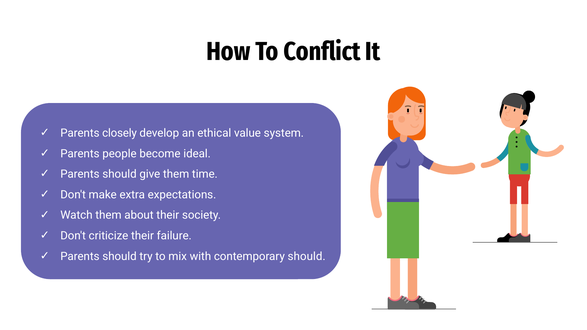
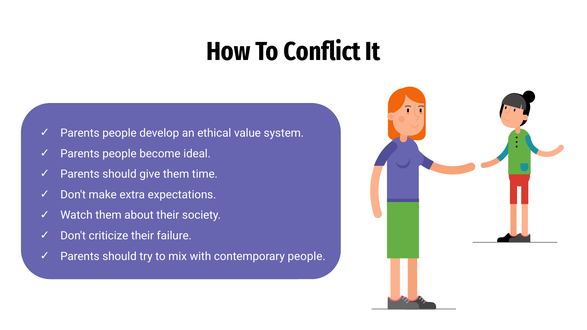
closely: closely -> people (119, 133)
contemporary should: should -> people (307, 256)
